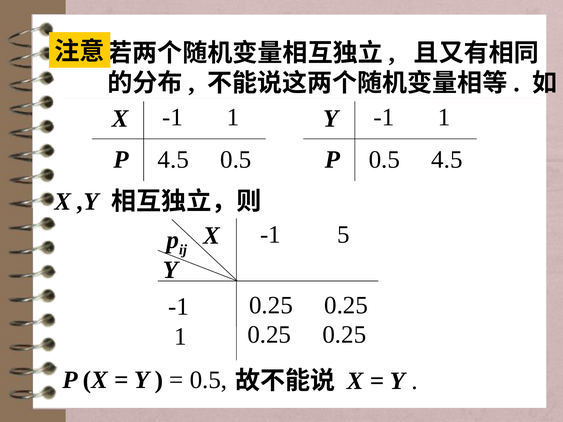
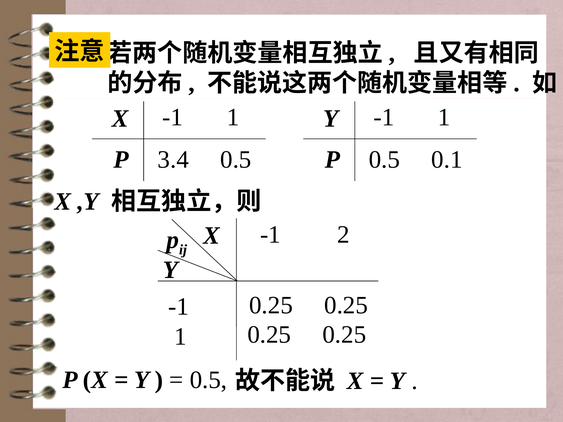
4.5: 4.5 -> 3.4 (173, 160)
0.5 4.5: 4.5 -> 0.1 (447, 160)
5: 5 -> 2 (343, 235)
